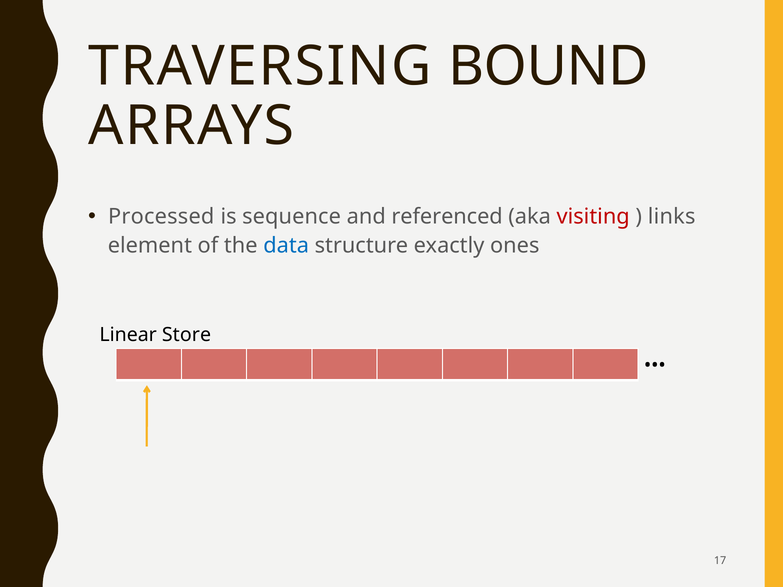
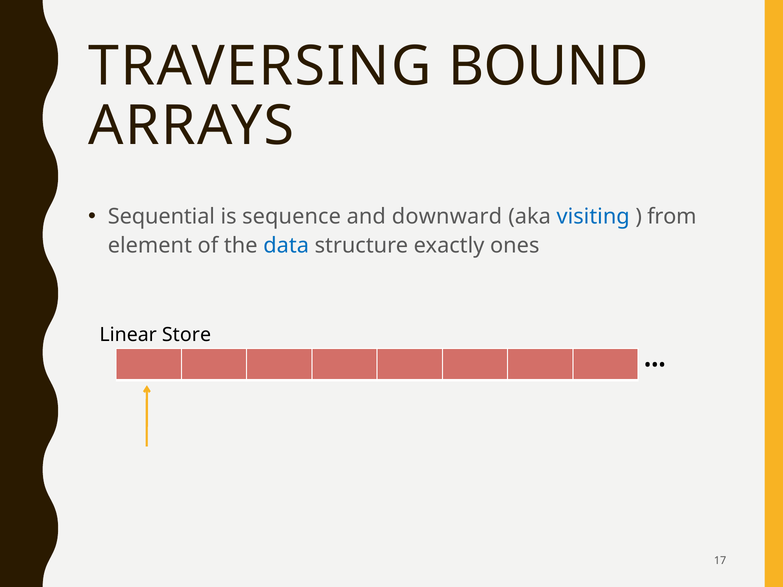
Processed: Processed -> Sequential (161, 217)
referenced: referenced -> downward (447, 217)
visiting colour: red -> blue (593, 217)
links: links -> from (672, 217)
